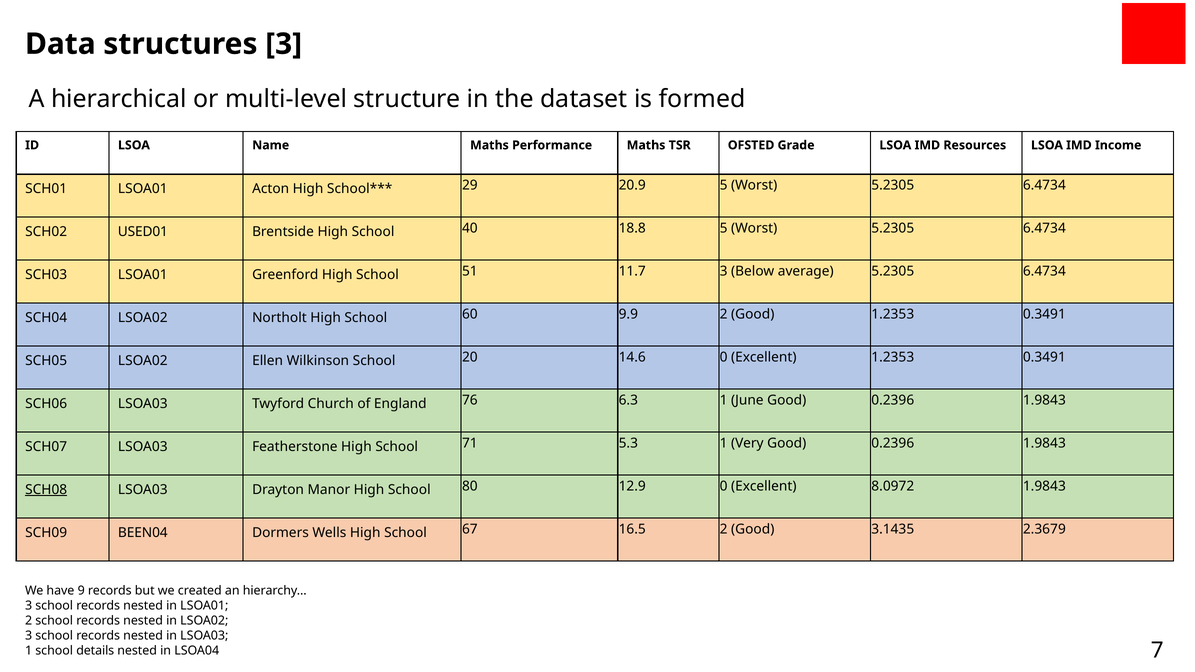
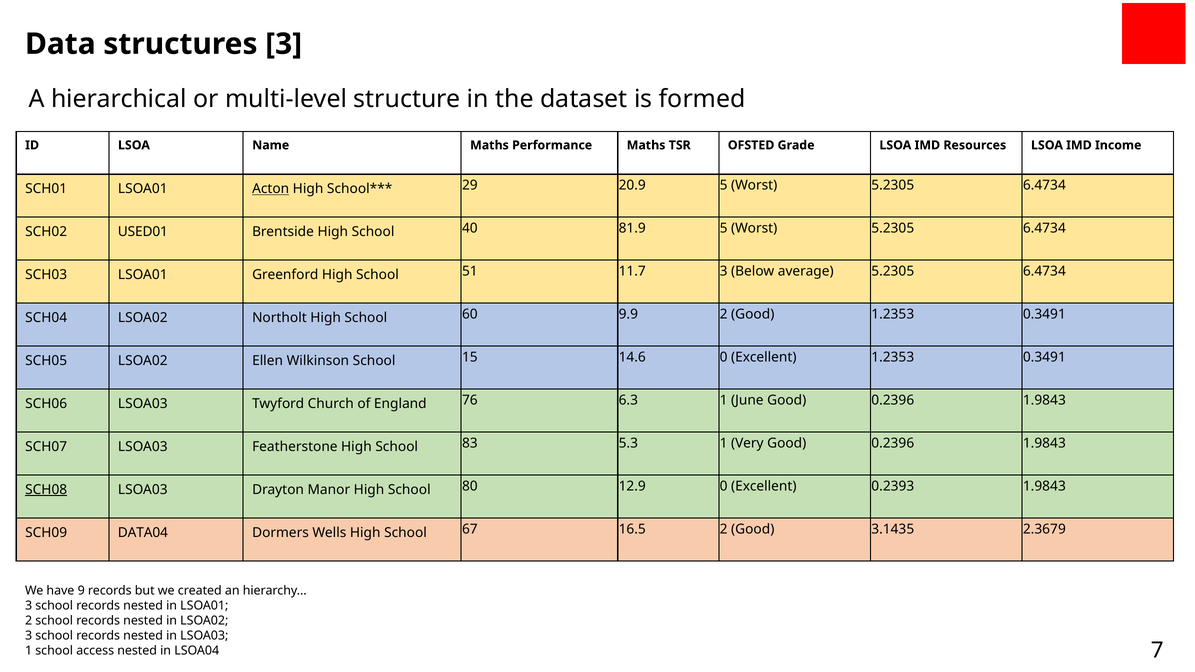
Acton underline: none -> present (271, 189)
18.8: 18.8 -> 81.9 (632, 228)
20: 20 -> 15 (470, 357)
71: 71 -> 83 (470, 443)
8.0972: 8.0972 -> 0.2393 (893, 486)
BEEN04: BEEN04 -> DATA04 (143, 533)
details: details -> access (95, 651)
